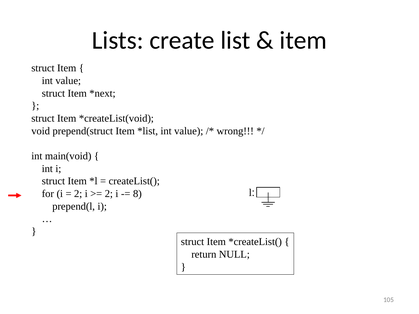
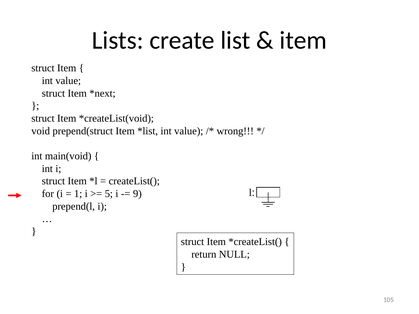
2: 2 -> 1 (78, 194)
2: 2 -> 5 (109, 194)
8: 8 -> 9 (137, 194)
